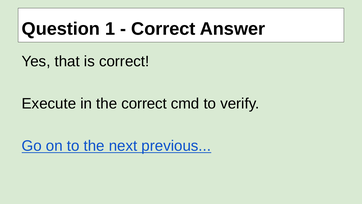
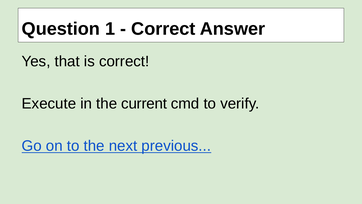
the correct: correct -> current (144, 103)
